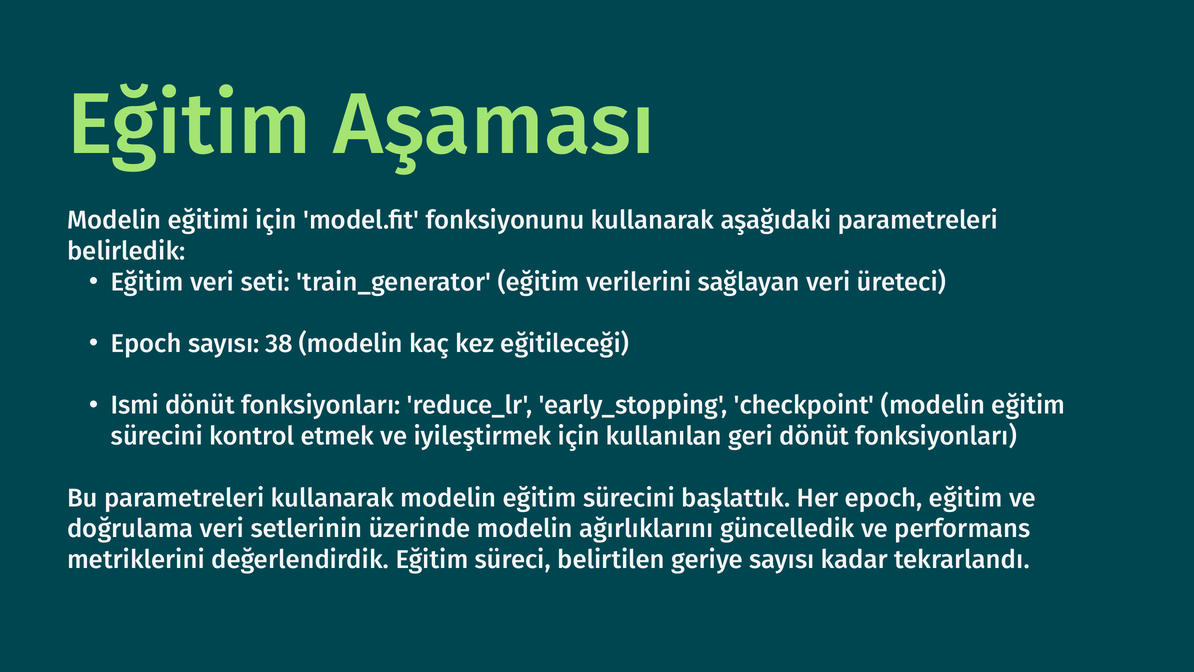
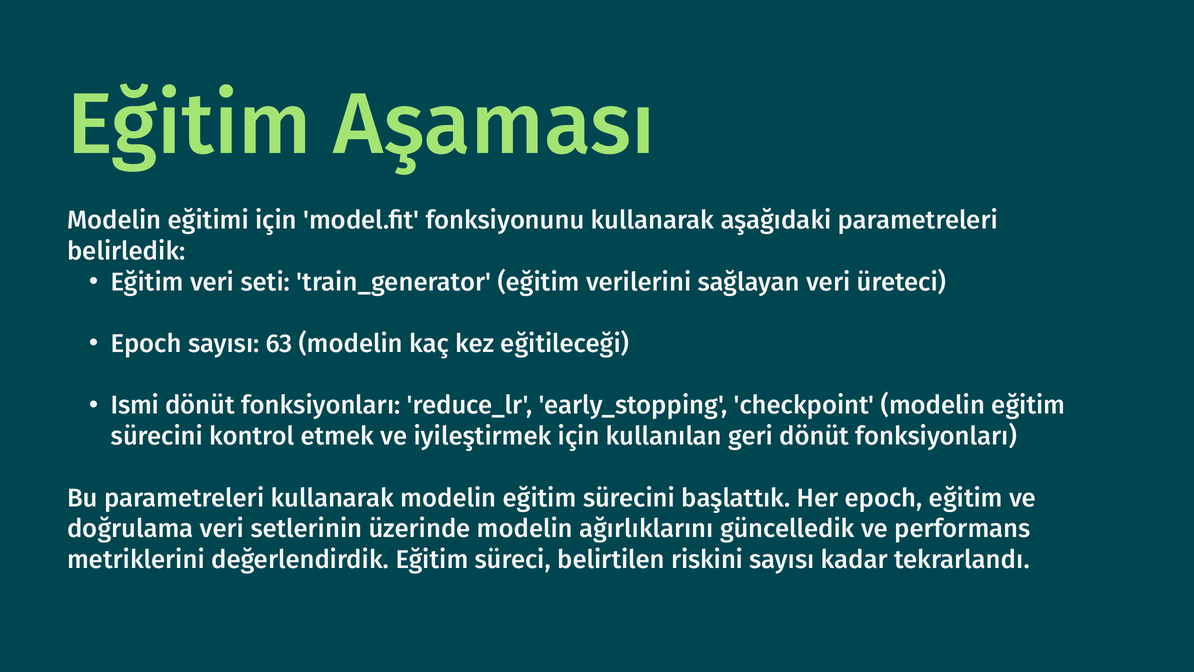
38: 38 -> 63 (279, 344)
geriye: geriye -> riskini (707, 559)
